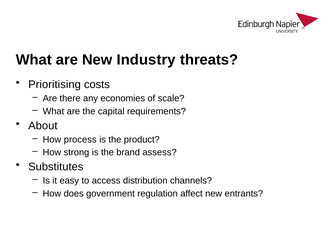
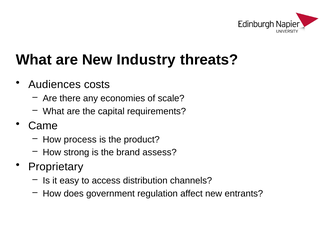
Prioritising: Prioritising -> Audiences (55, 85)
About: About -> Came (43, 126)
Substitutes: Substitutes -> Proprietary (56, 167)
